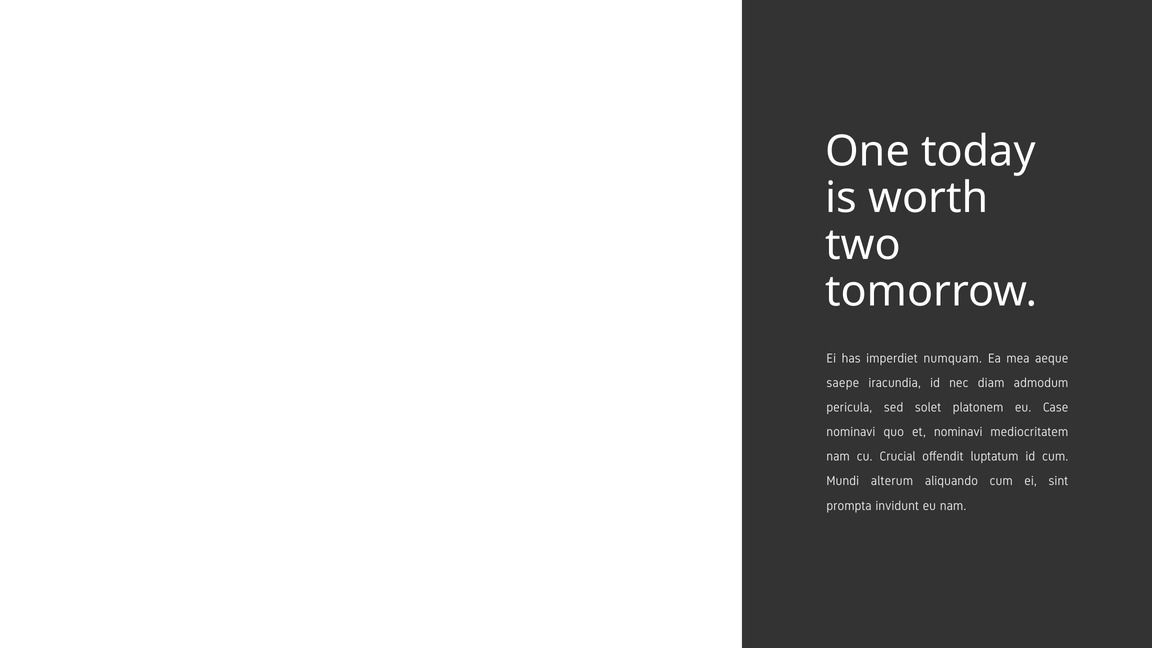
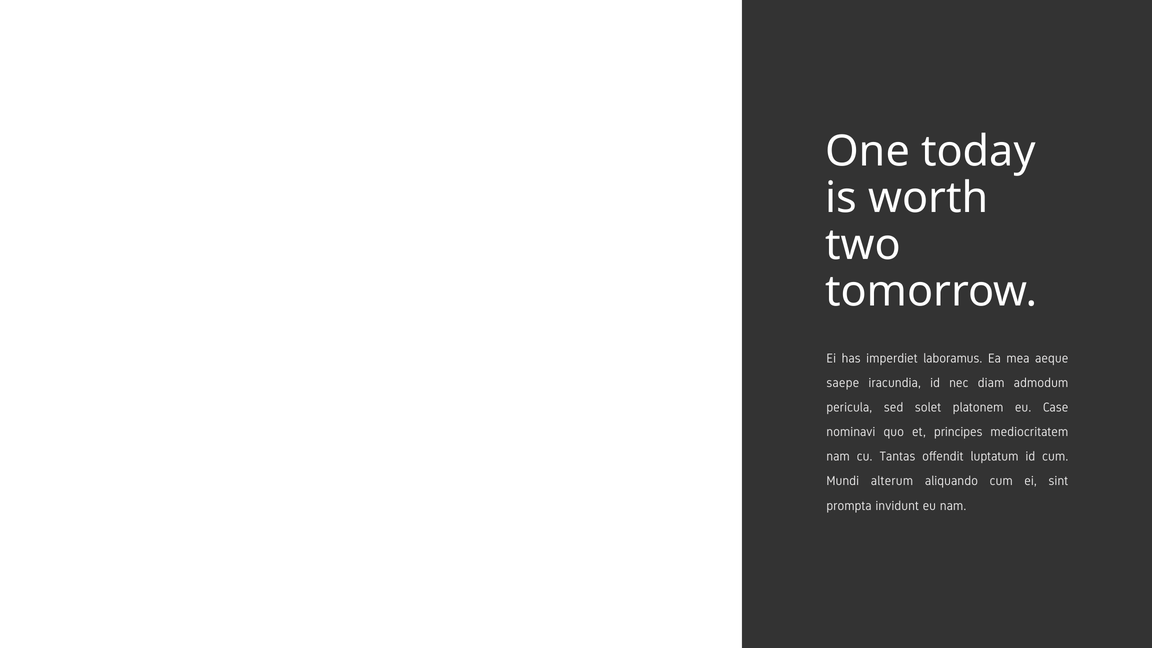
numquam: numquam -> laboramus (953, 358)
et nominavi: nominavi -> principes (958, 432)
Crucial: Crucial -> Tantas (897, 457)
